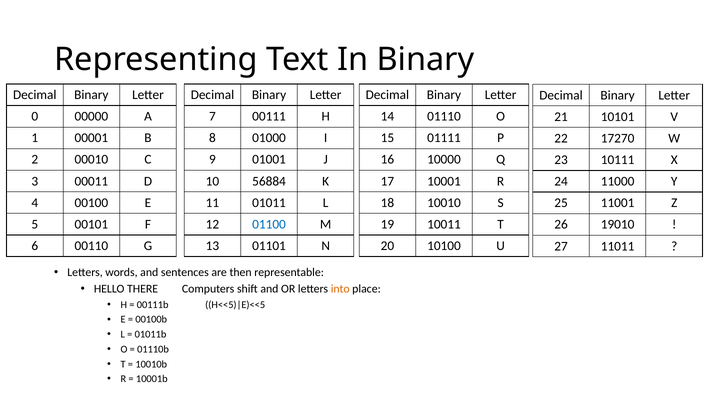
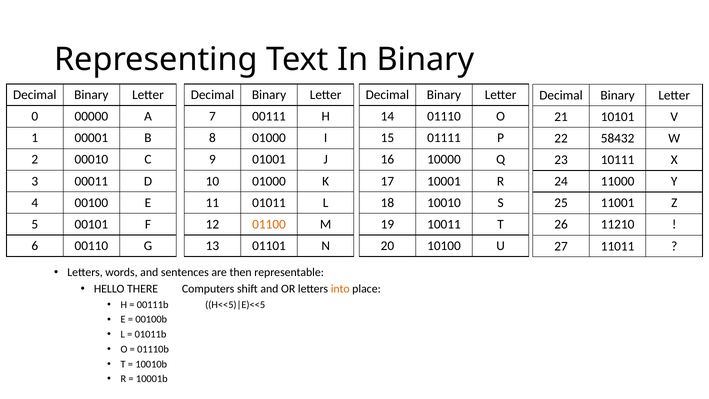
17270: 17270 -> 58432 (618, 138)
10 56884: 56884 -> 01000 (269, 181)
01100 colour: blue -> orange (269, 224)
19010: 19010 -> 11210 (618, 224)
